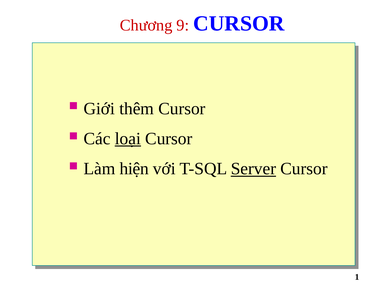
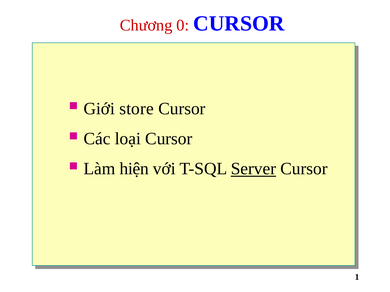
9: 9 -> 0 (183, 25)
thêm: thêm -> store (137, 109)
loại underline: present -> none (128, 139)
